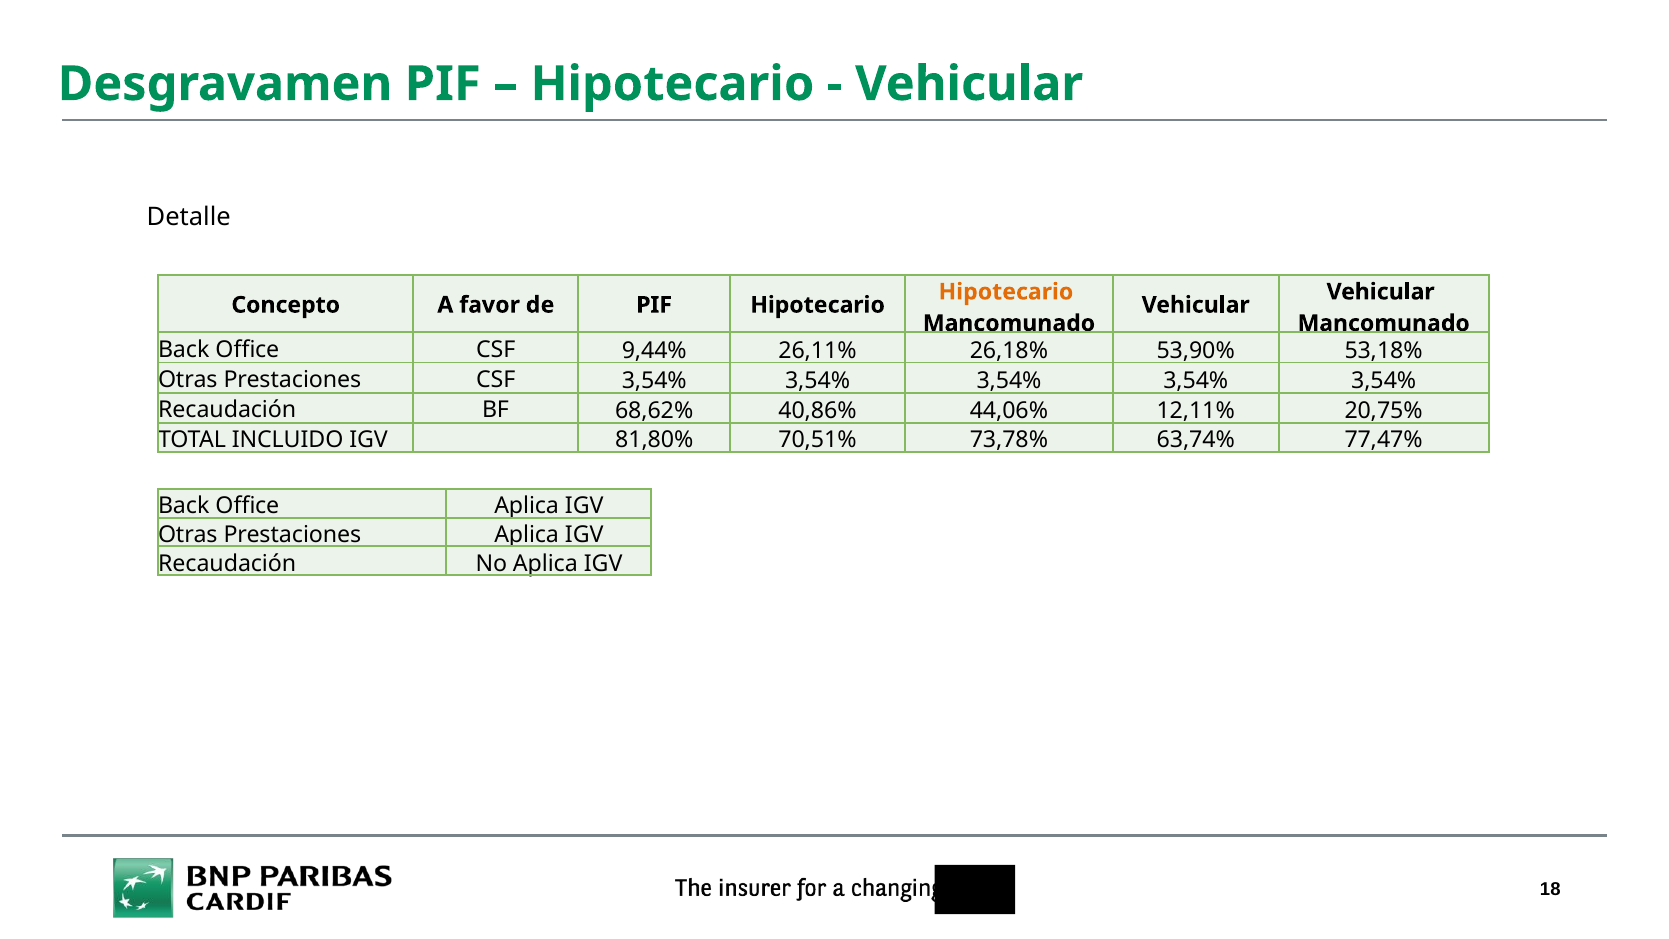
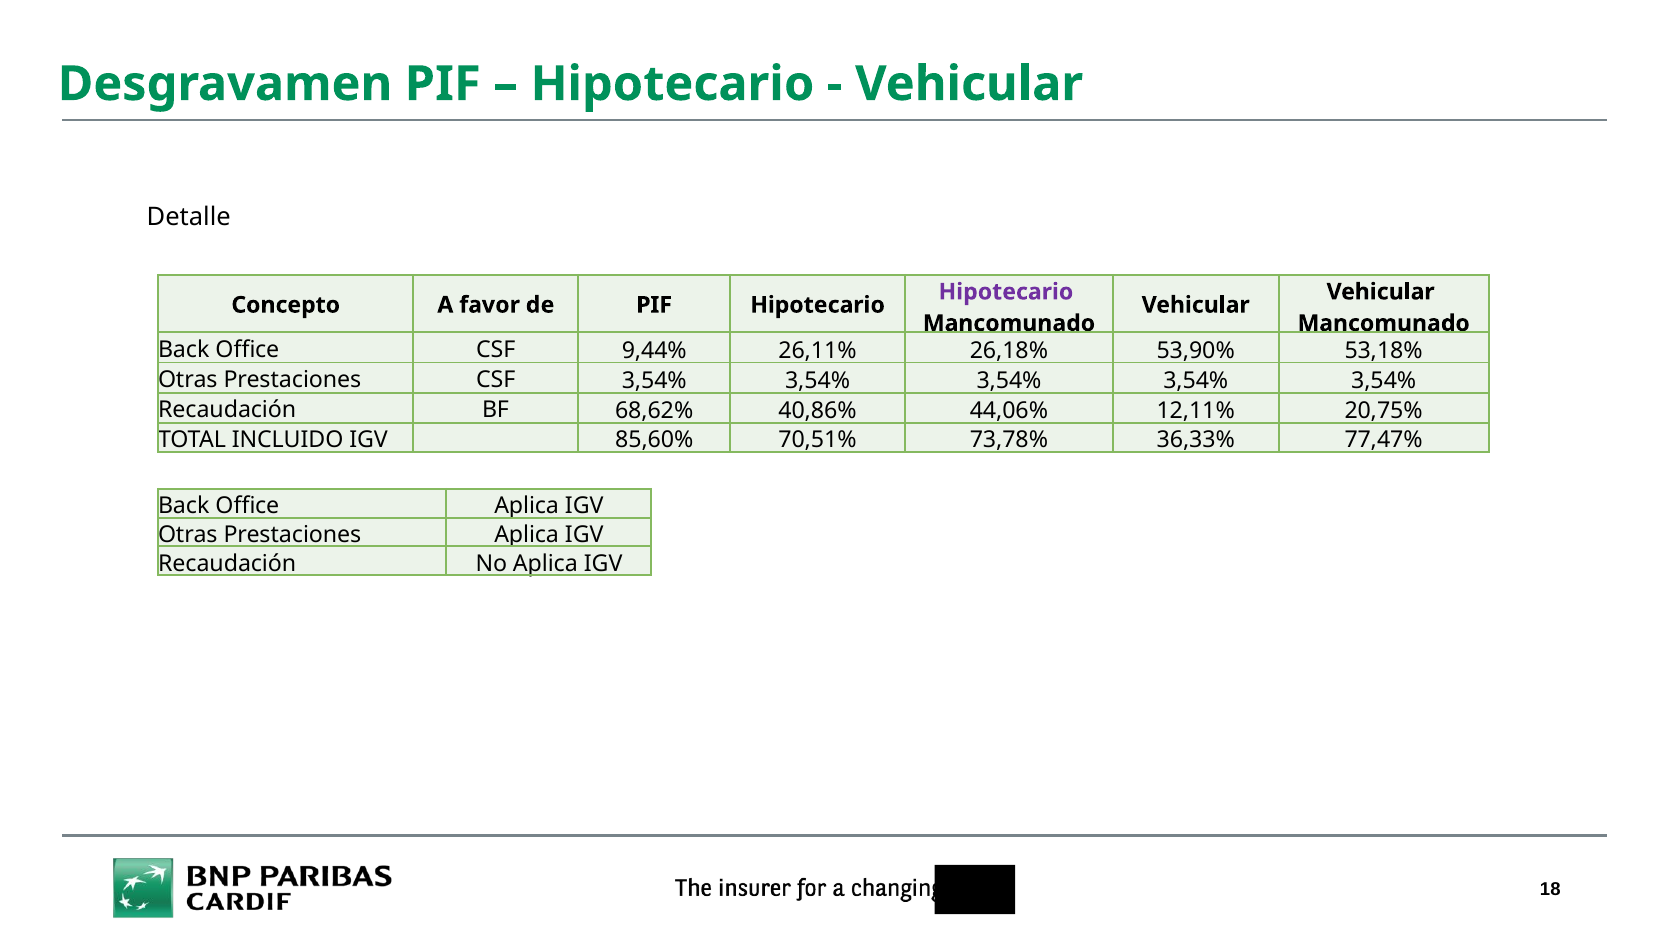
Hipotecario colour: orange -> purple (1006, 292)
81,80%: 81,80% -> 85,60% (654, 440)
63,74%: 63,74% -> 36,33% (1196, 440)
